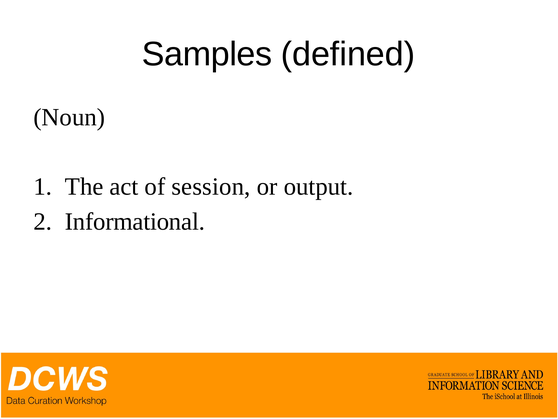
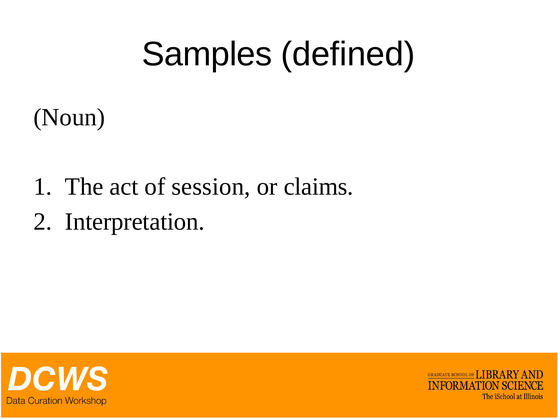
output: output -> claims (319, 187)
Informational: Informational -> Interpretation (135, 221)
